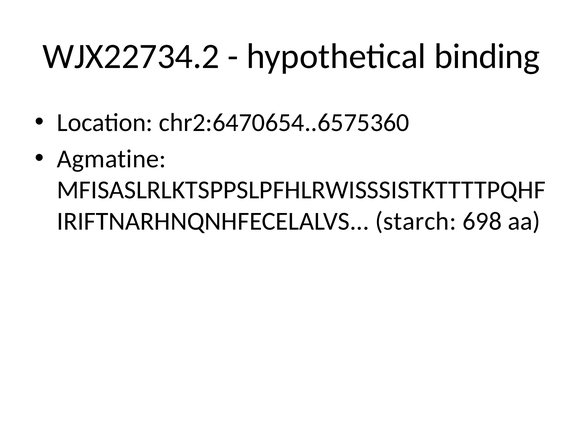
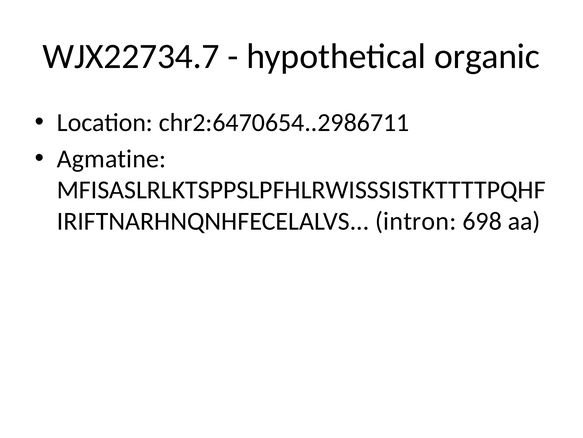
WJX22734.2: WJX22734.2 -> WJX22734.7 (131, 56)
binding: binding -> organic (487, 56)
chr2:6470654..6575360: chr2:6470654..6575360 -> chr2:6470654..2986711 (284, 122)
starch: starch -> intron (416, 221)
